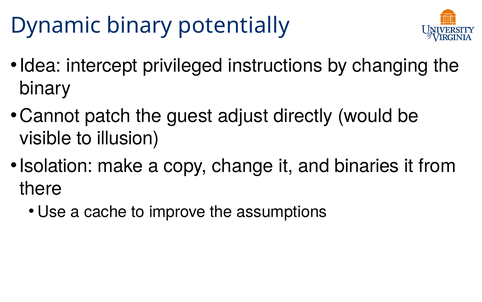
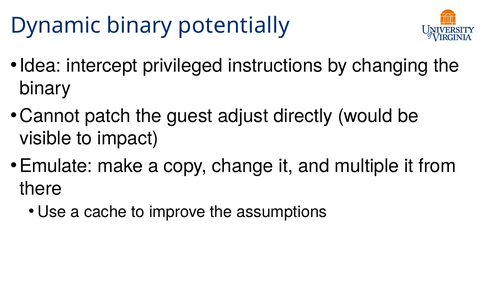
illusion: illusion -> impact (128, 138)
Isolation: Isolation -> Emulate (56, 166)
binaries: binaries -> multiple (367, 166)
